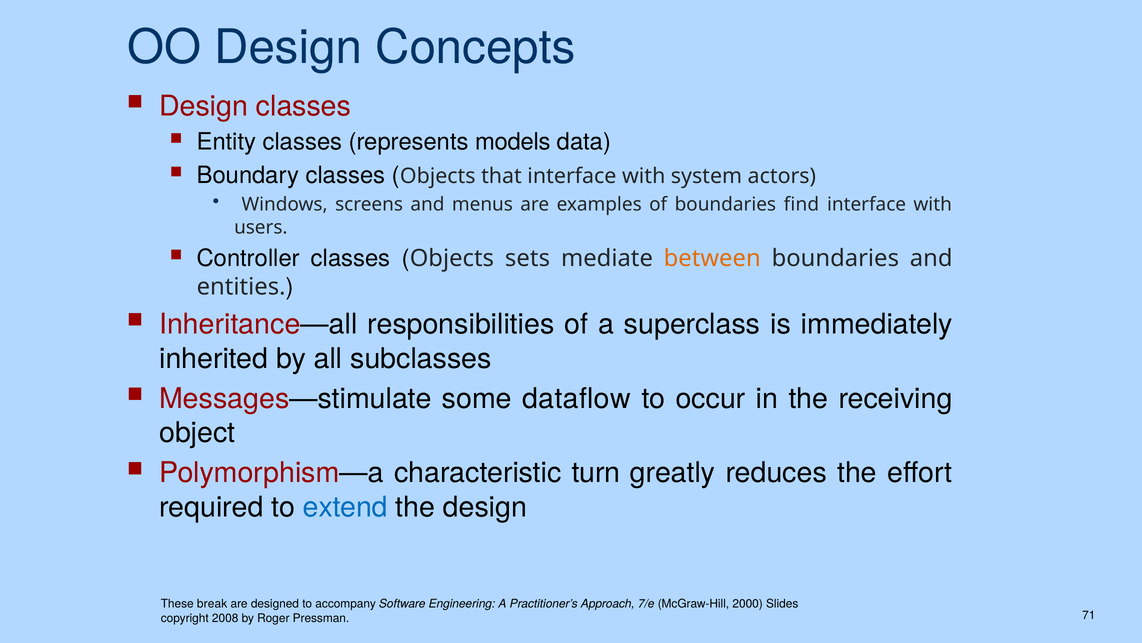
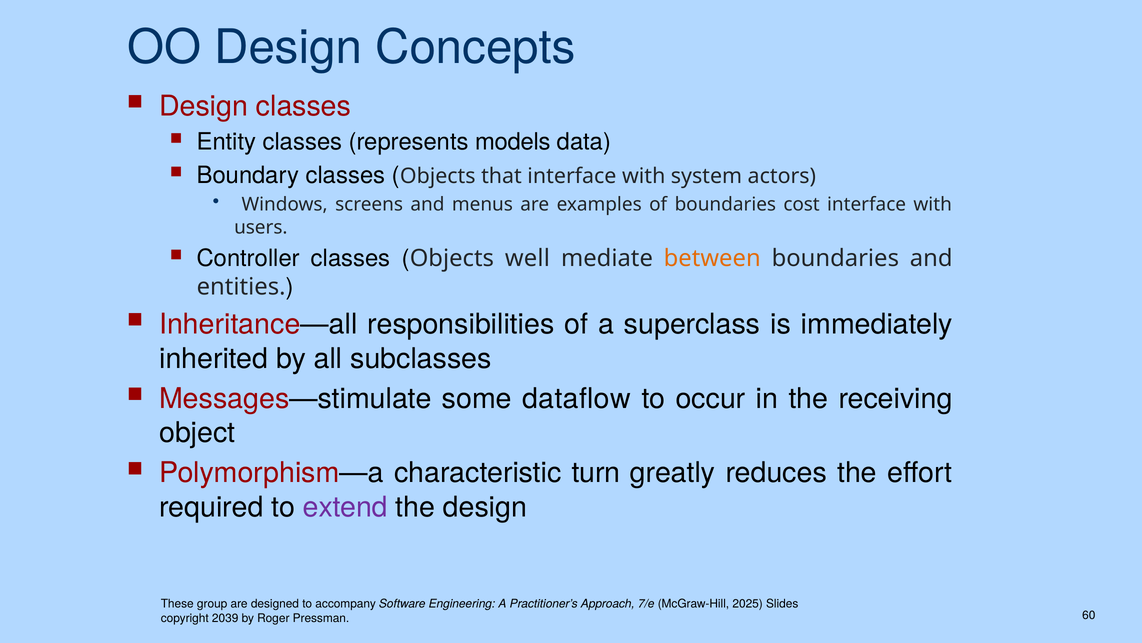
find: find -> cost (802, 204)
sets: sets -> well (527, 258)
extend colour: blue -> purple (345, 507)
break: break -> group (212, 603)
2000: 2000 -> 2025 (748, 603)
2008: 2008 -> 2039 (225, 617)
71: 71 -> 60 (1089, 615)
